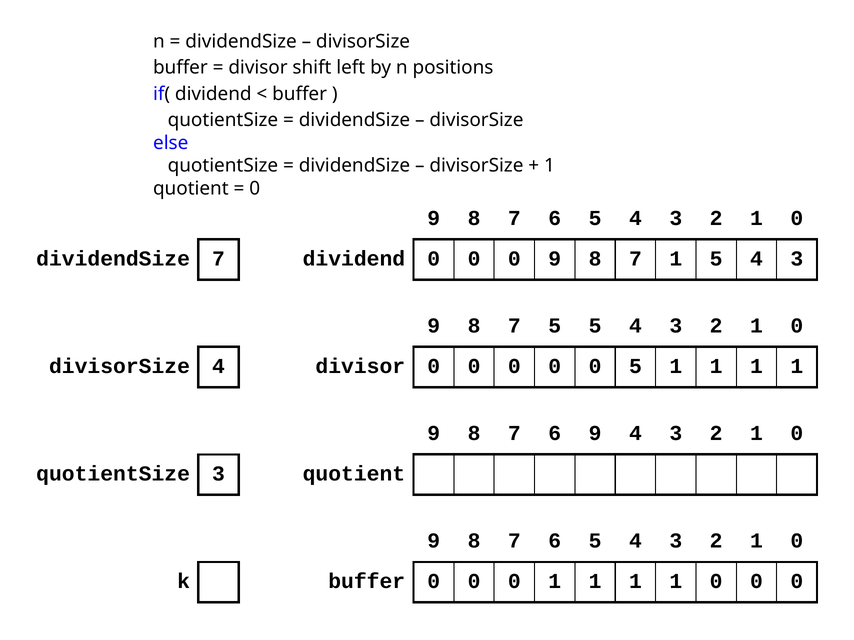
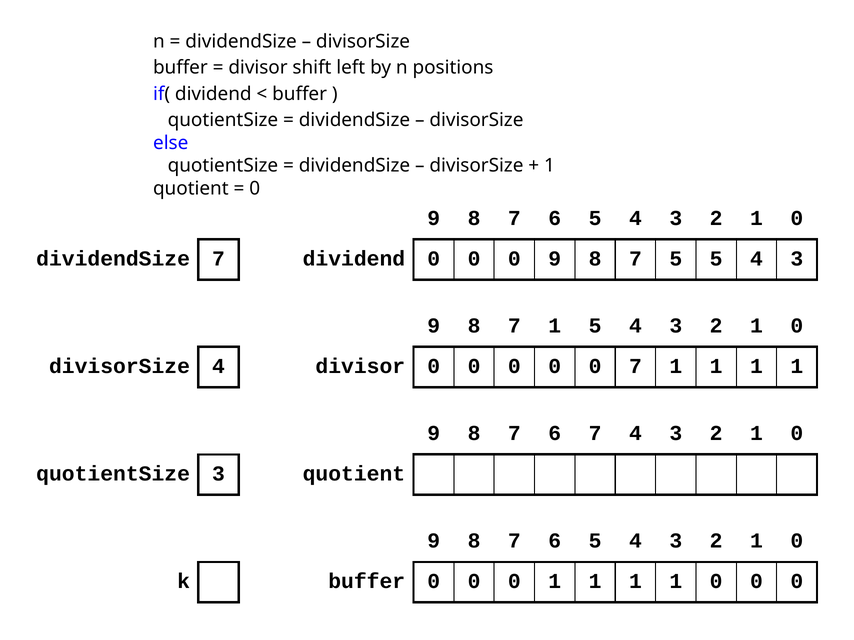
7 1: 1 -> 5 (676, 259)
8 7 5: 5 -> 1 (555, 326)
0 5: 5 -> 7 (635, 366)
6 9: 9 -> 7 (595, 434)
